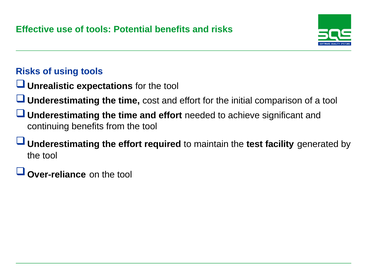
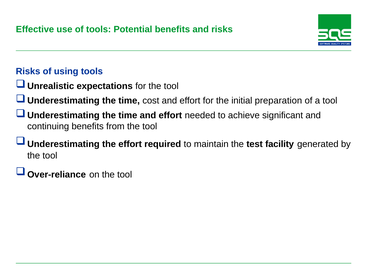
comparison: comparison -> preparation (278, 101)
